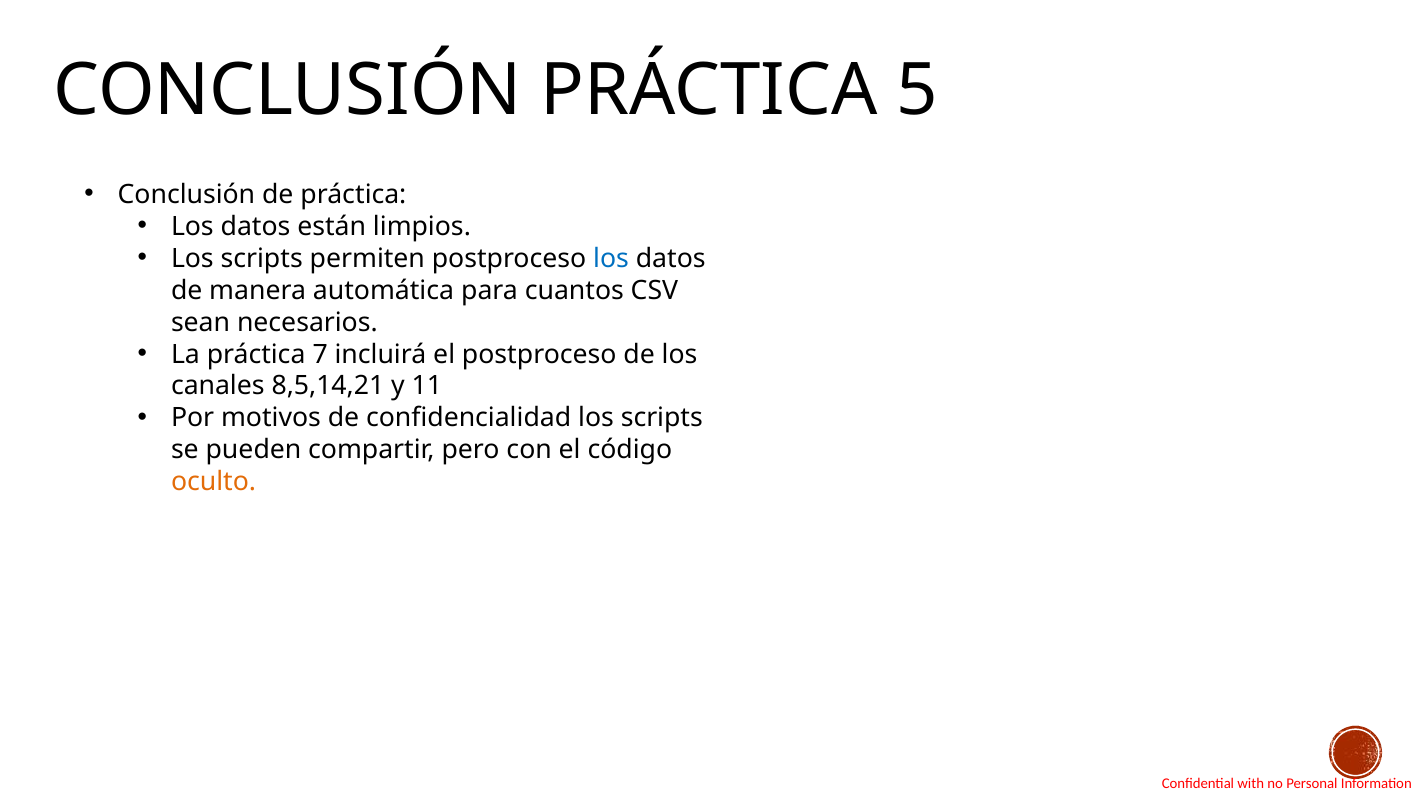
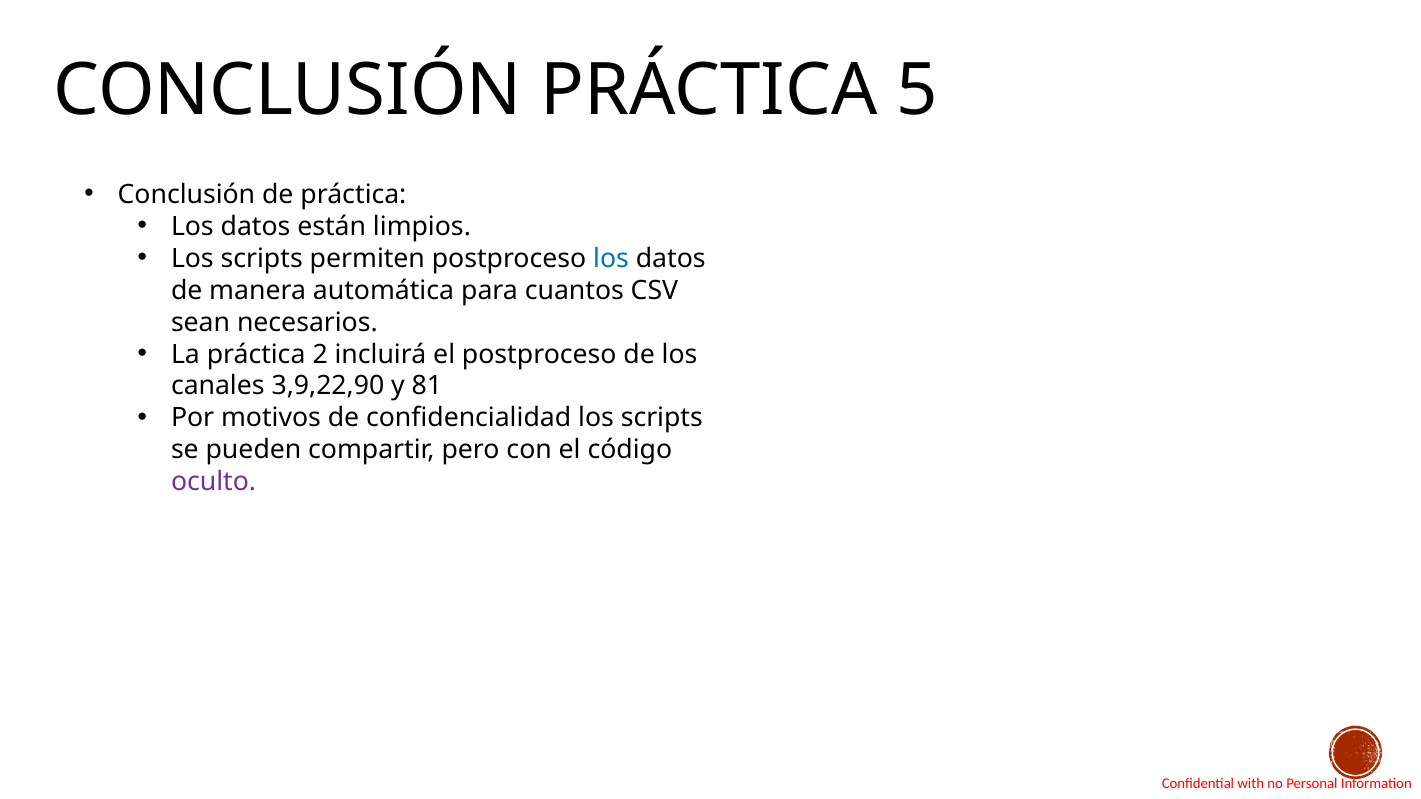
7: 7 -> 2 (320, 354)
8,5,14,21: 8,5,14,21 -> 3,9,22,90 (328, 386)
11: 11 -> 81 (427, 386)
oculto colour: orange -> purple (214, 482)
